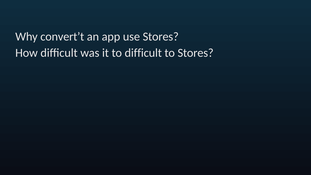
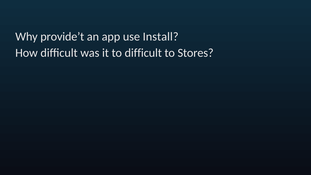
convert’t: convert’t -> provide’t (62, 37)
use Stores: Stores -> Install (161, 37)
